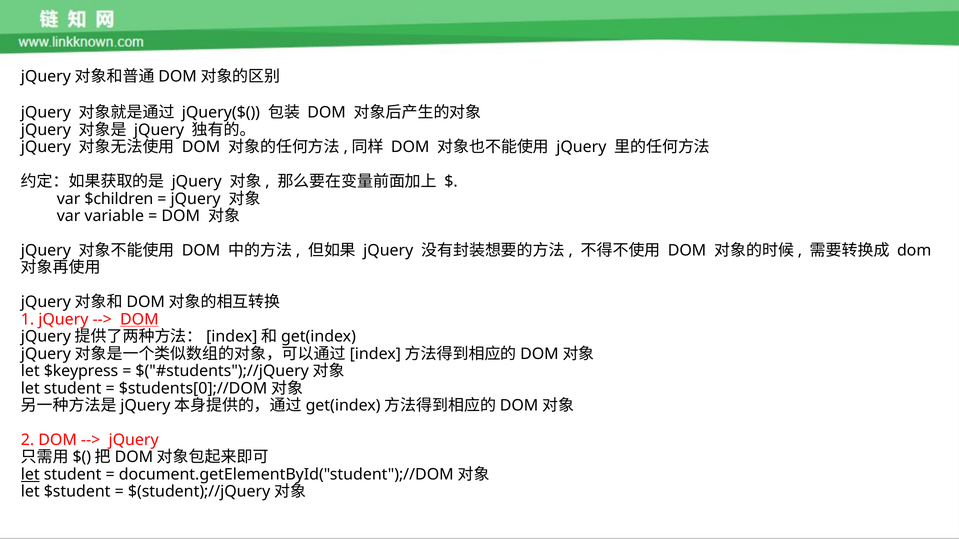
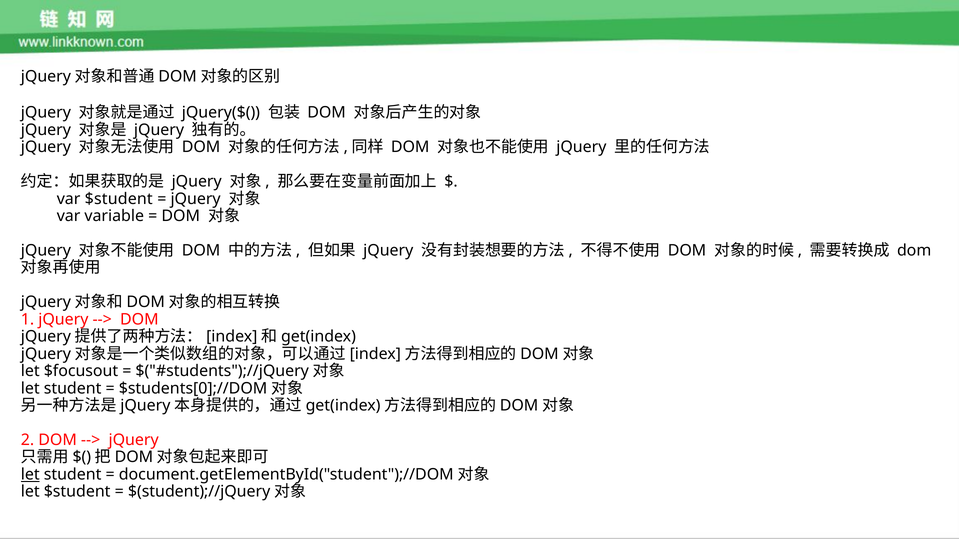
var $children: $children -> $student (119, 199)
DOM underline: present -> none (139, 320)
$keypress: $keypress -> $focusout (81, 371)
